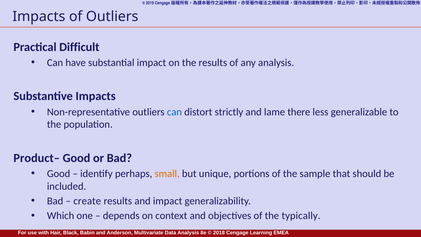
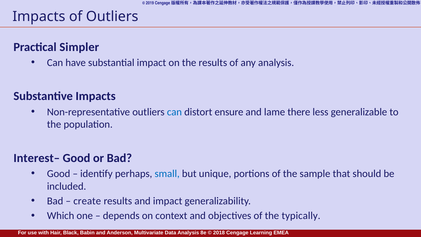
Difficult: Difficult -> Simpler (79, 47)
strictly: strictly -> ensure (229, 112)
Product–: Product– -> Interest– (37, 158)
small colour: orange -> blue (167, 174)
